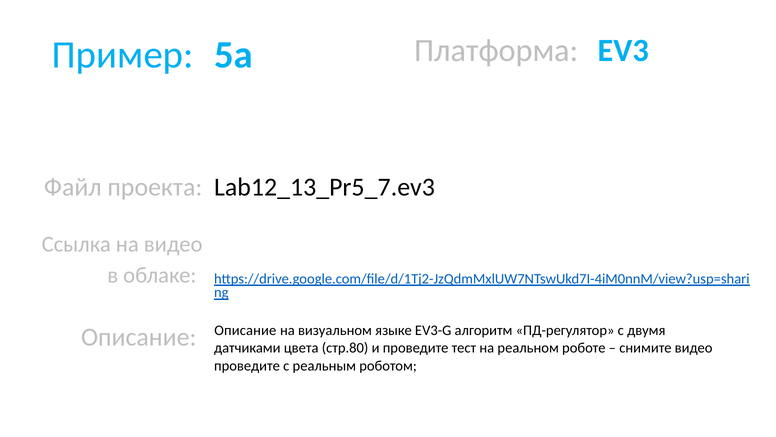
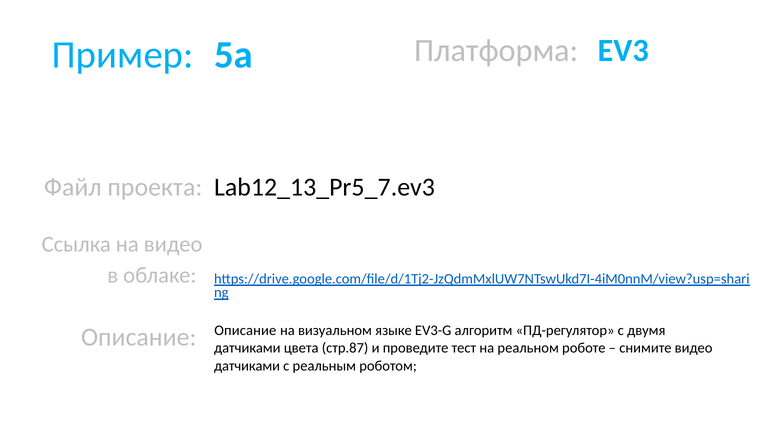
стр.80: стр.80 -> стр.87 (345, 348)
проведите: проведите -> датчиками (247, 365)
